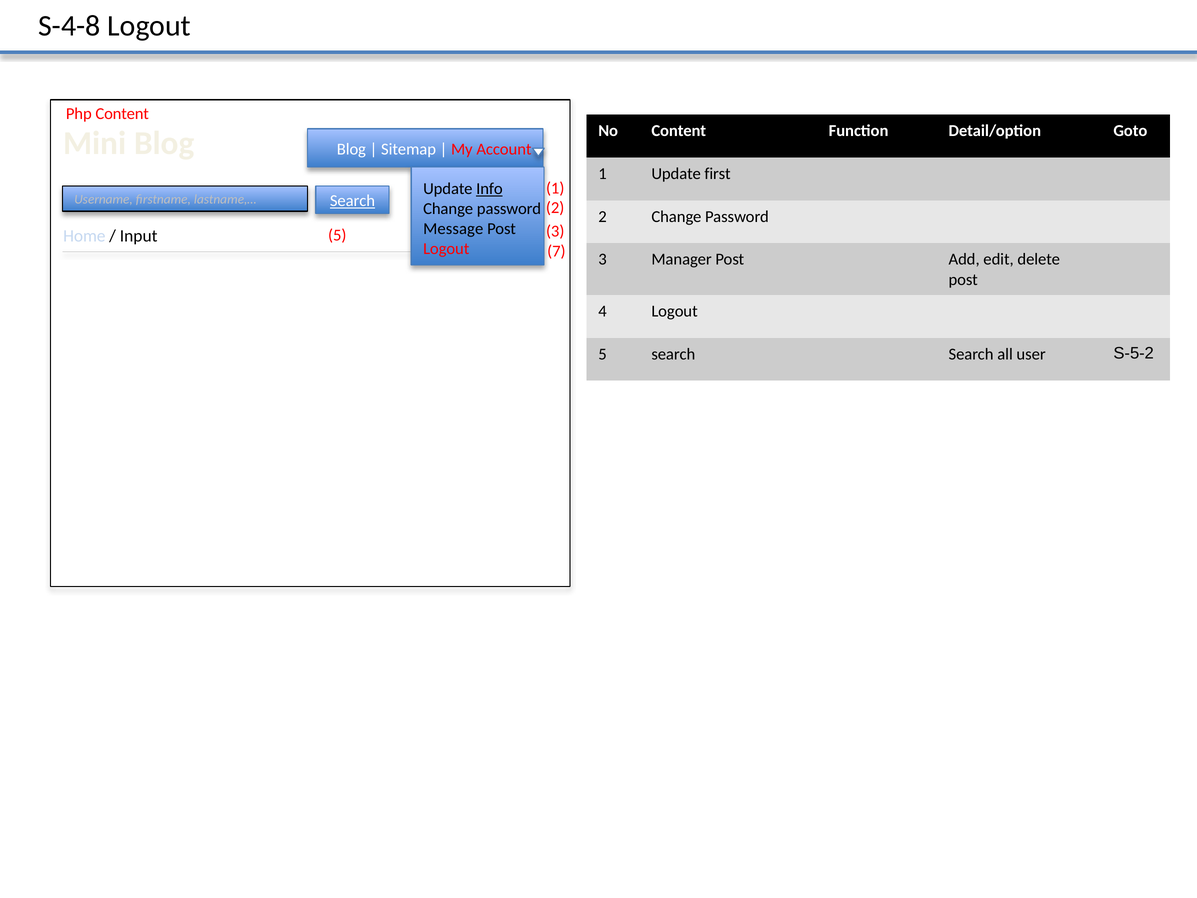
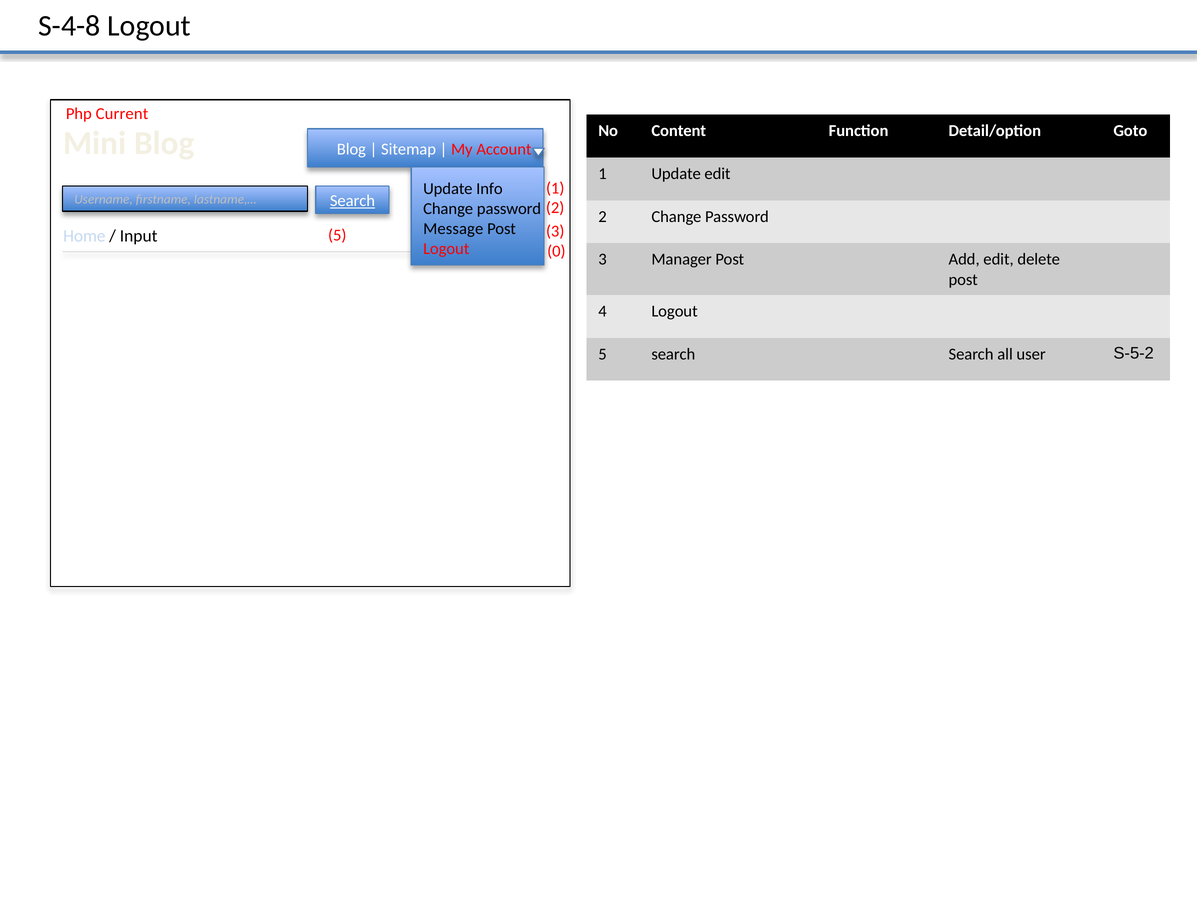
Php Content: Content -> Current (122, 114)
Update first: first -> edit (718, 174)
Info underline: present -> none (489, 189)
7: 7 -> 0 (556, 251)
